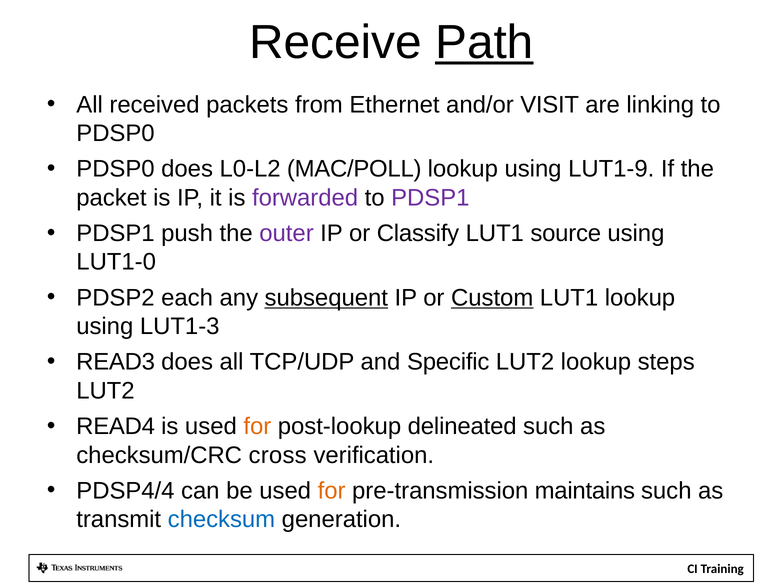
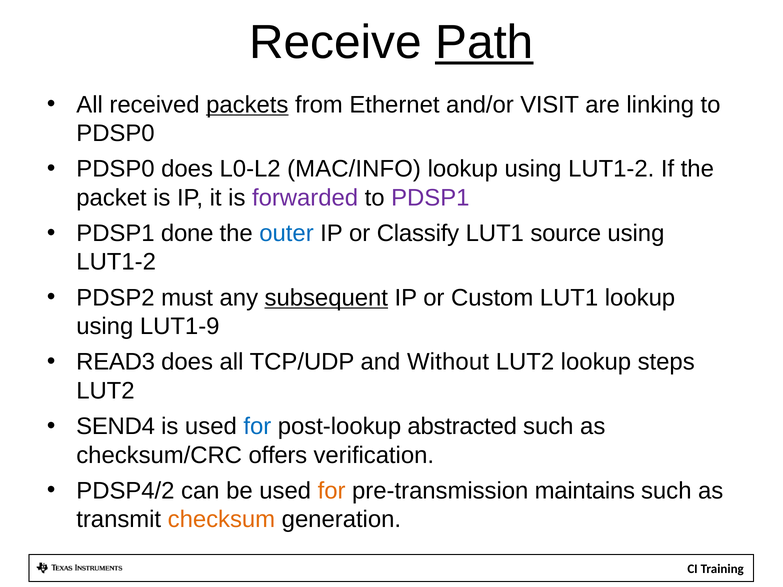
packets underline: none -> present (247, 105)
MAC/POLL: MAC/POLL -> MAC/INFO (354, 169)
lookup using LUT1-9: LUT1-9 -> LUT1-2 (611, 169)
push: push -> done (187, 234)
outer colour: purple -> blue (287, 234)
LUT1-0: LUT1-0 -> LUT1-2 (116, 262)
each: each -> must (187, 298)
Custom underline: present -> none (492, 298)
LUT1-3: LUT1-3 -> LUT1-9 (180, 327)
Specific: Specific -> Without (448, 362)
READ4: READ4 -> SEND4 (116, 427)
for colour: orange -> blue (257, 427)
delineated: delineated -> abstracted (462, 427)
cross: cross -> offers (278, 455)
PDSP4/4: PDSP4/4 -> PDSP4/2 (125, 491)
checksum colour: blue -> orange (221, 520)
